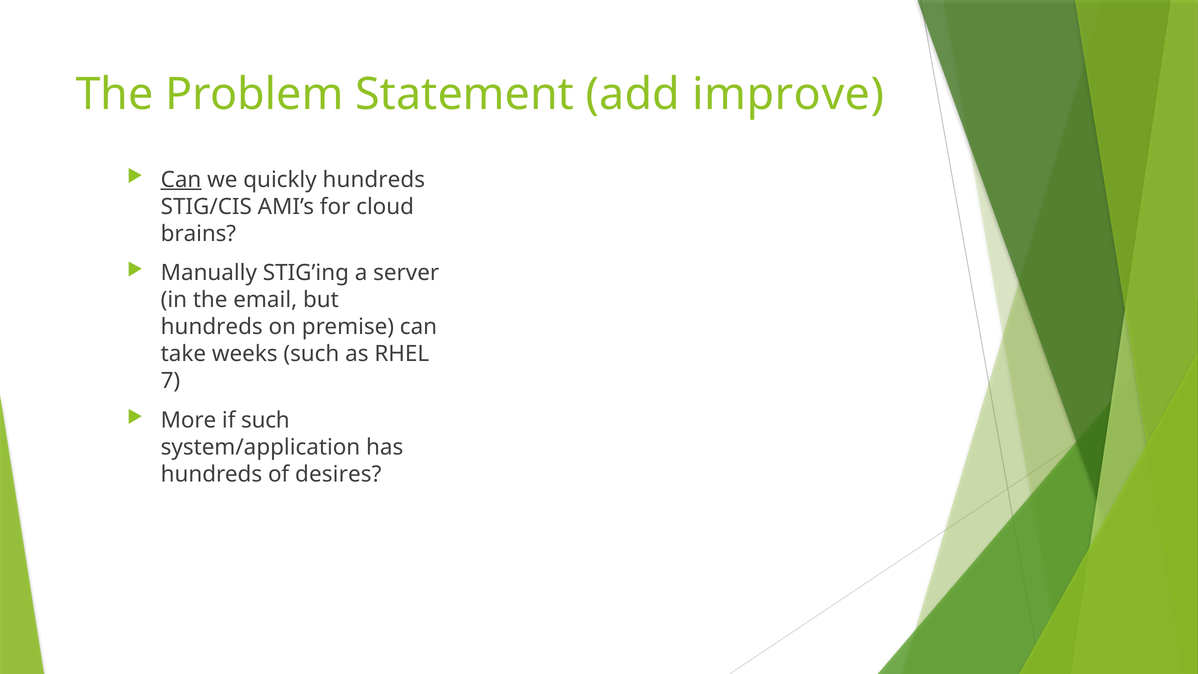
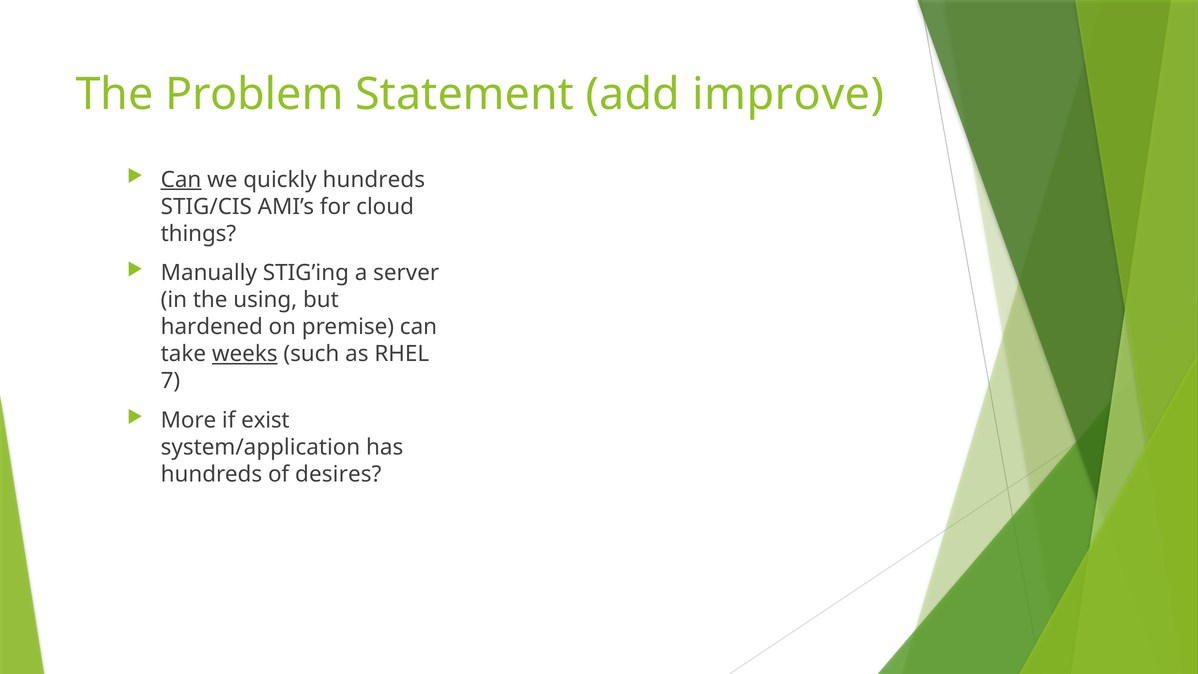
brains: brains -> things (198, 234)
email: email -> using (265, 300)
hundreds: hundreds -> hardened (212, 327)
weeks underline: none -> present (245, 354)
if such: such -> exist (265, 420)
